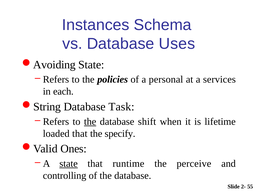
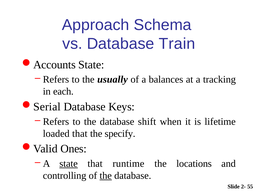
Instances: Instances -> Approach (96, 25)
Uses: Uses -> Train (177, 44)
Avoiding: Avoiding -> Accounts (54, 65)
policies: policies -> usually (113, 80)
personal: personal -> balances (166, 80)
services: services -> tracking (219, 80)
String: String -> Serial (47, 107)
Task: Task -> Keys (122, 107)
the underline: present -> none (90, 122)
perceive: perceive -> locations (194, 164)
the underline: none -> present (106, 176)
